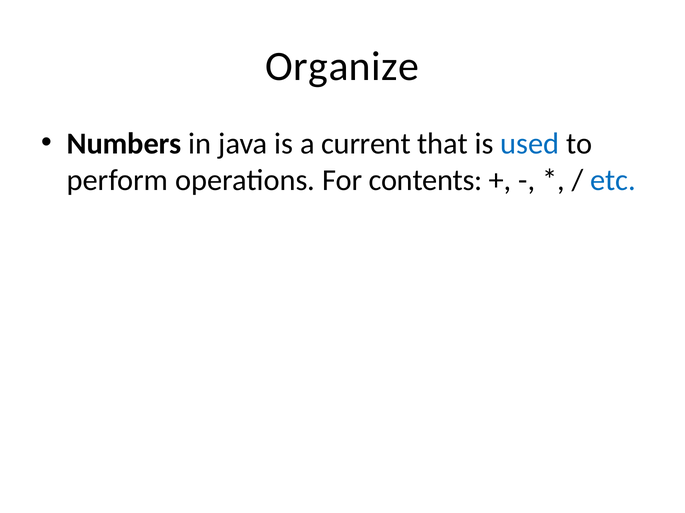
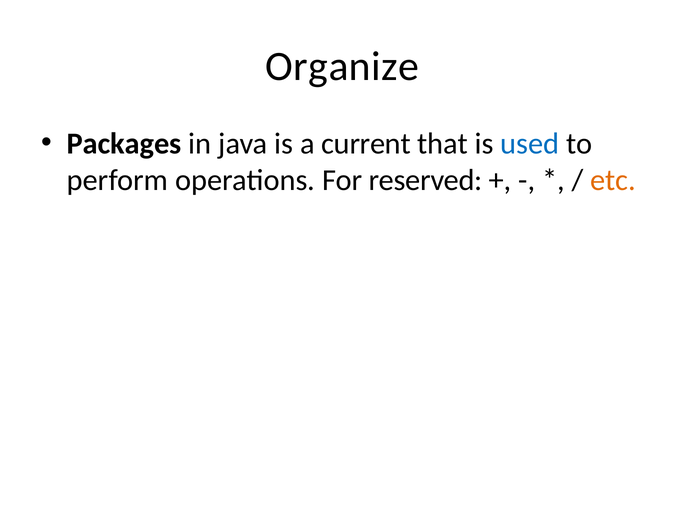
Numbers: Numbers -> Packages (124, 144)
contents: contents -> reserved (426, 180)
etc colour: blue -> orange (613, 180)
